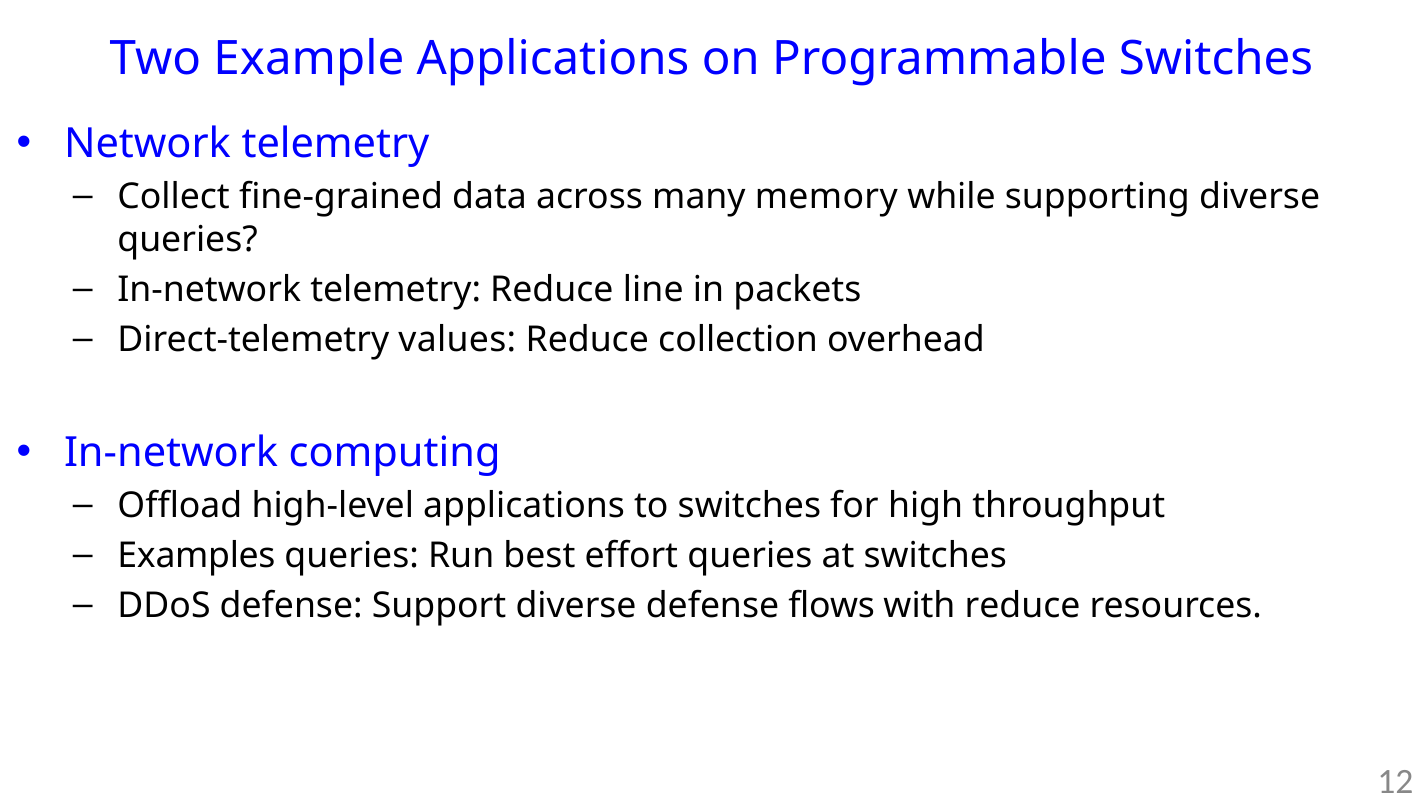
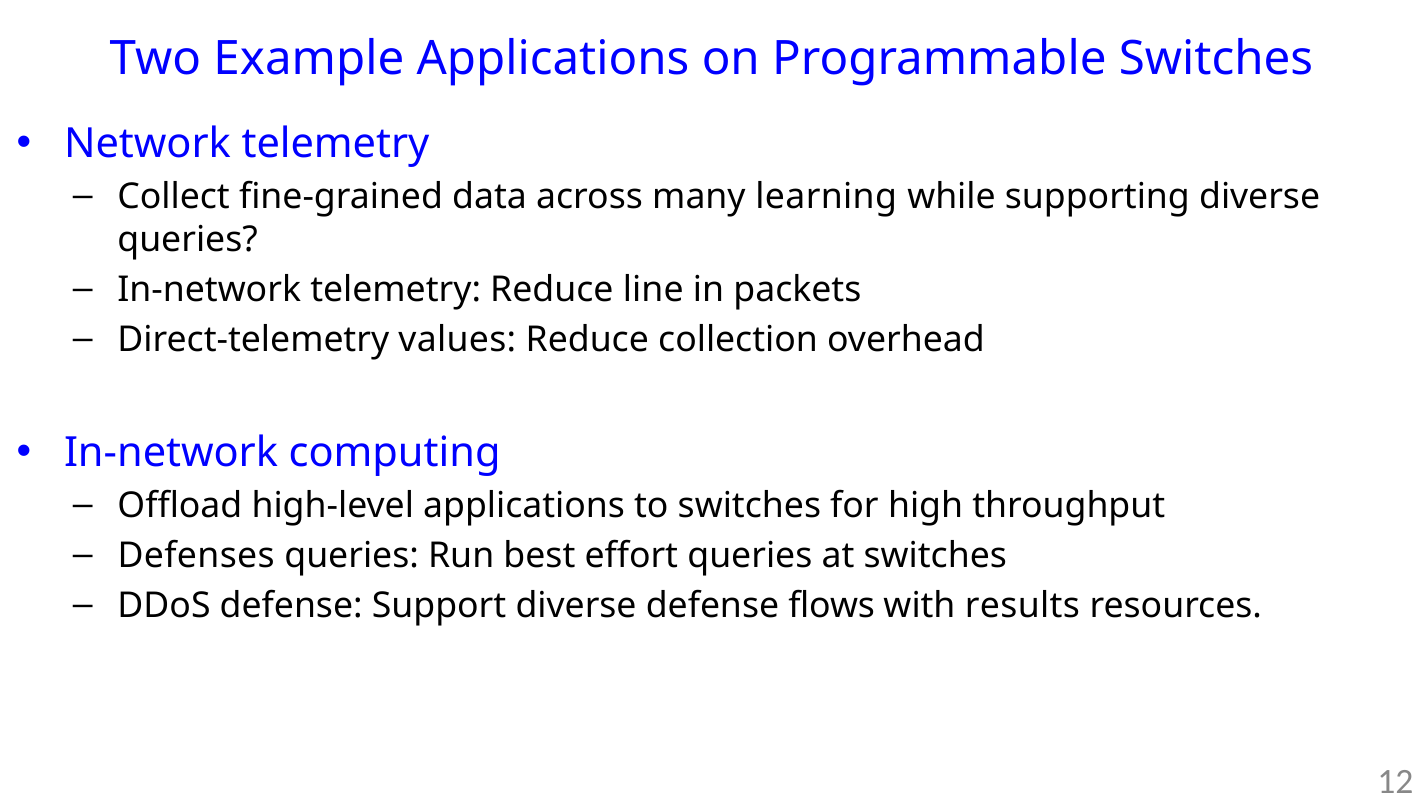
memory: memory -> learning (826, 197)
Examples: Examples -> Defenses (196, 556)
with reduce: reduce -> results (1022, 605)
